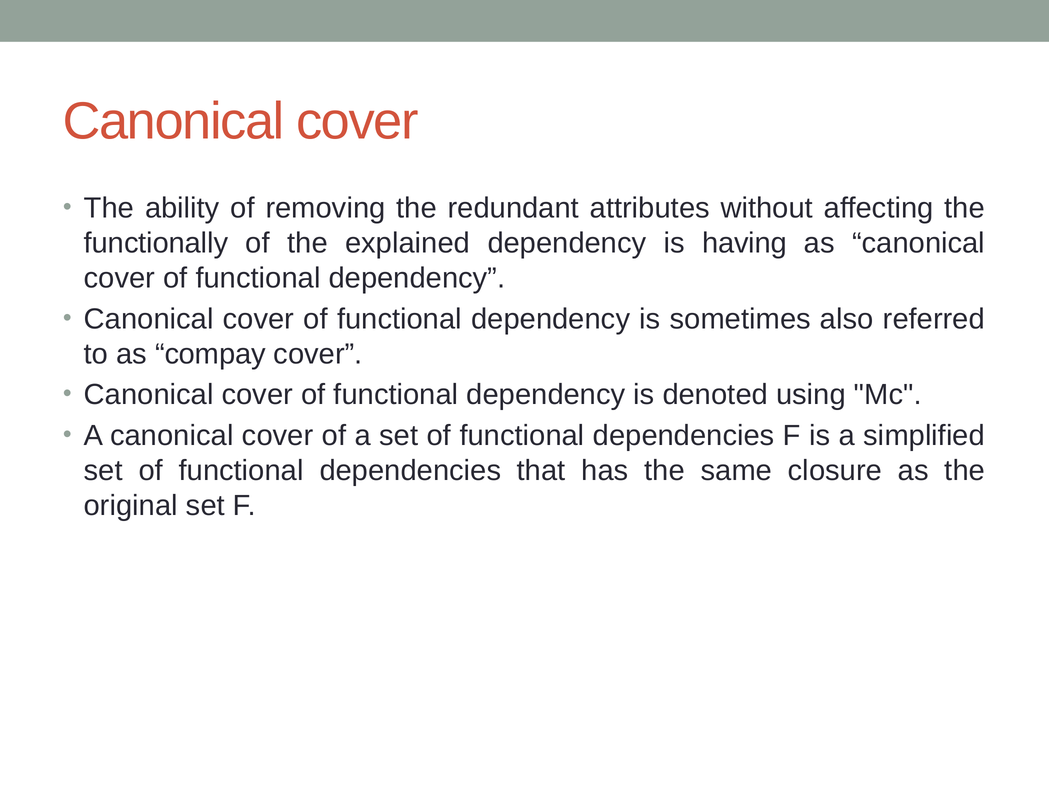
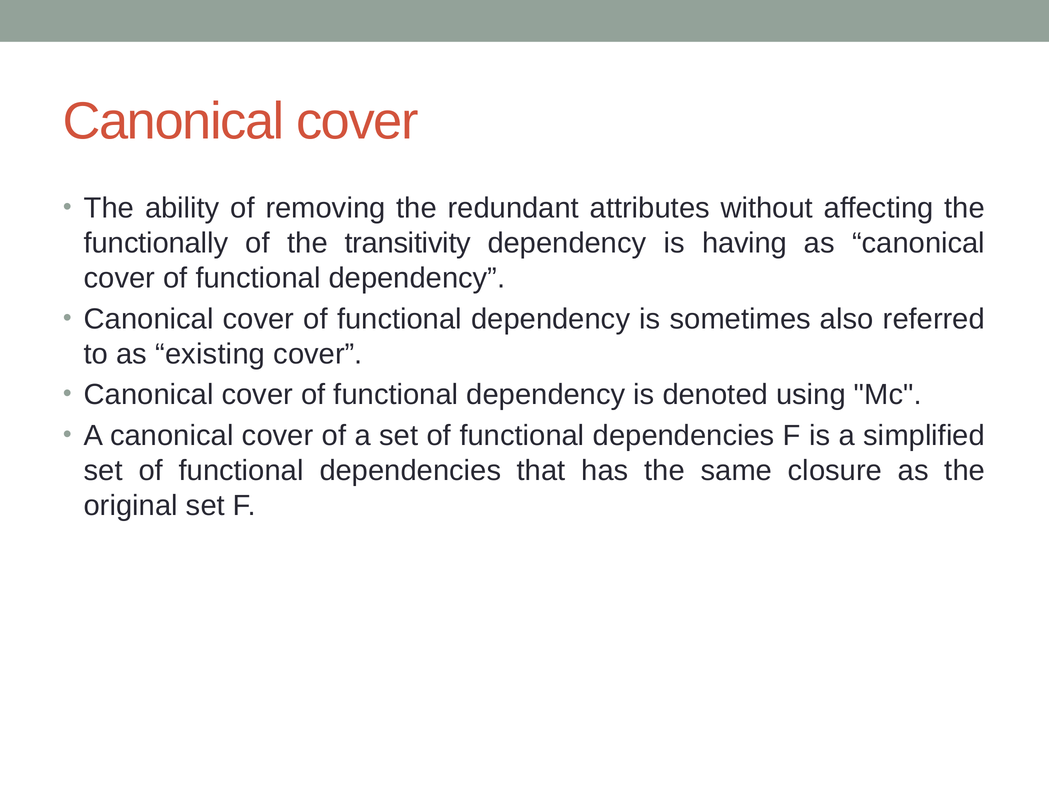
explained: explained -> transitivity (408, 243)
compay: compay -> existing (210, 354)
